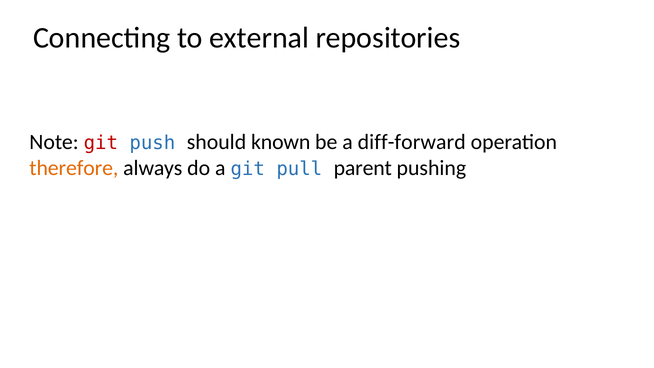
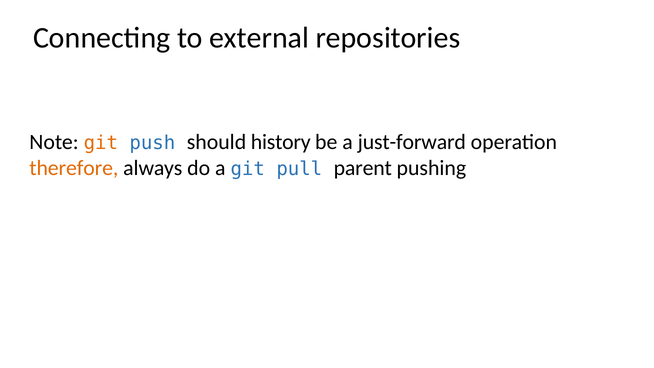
git colour: red -> orange (101, 143)
known: known -> history (281, 142)
diff-forward: diff-forward -> just-forward (412, 142)
